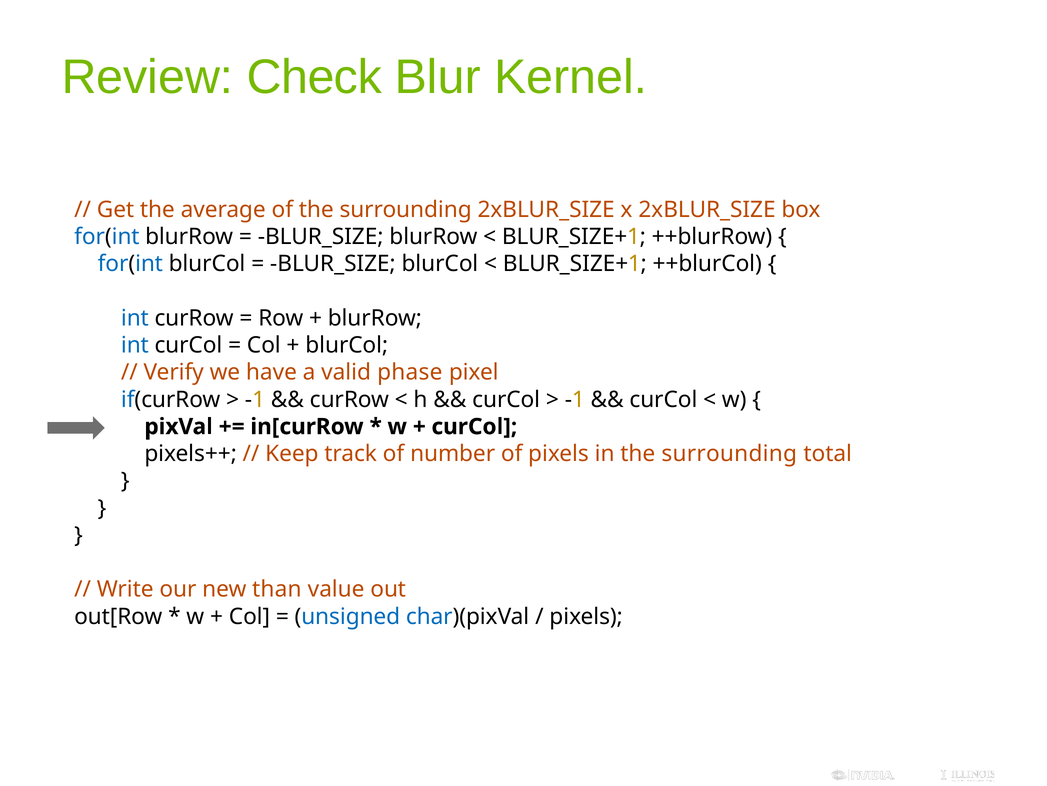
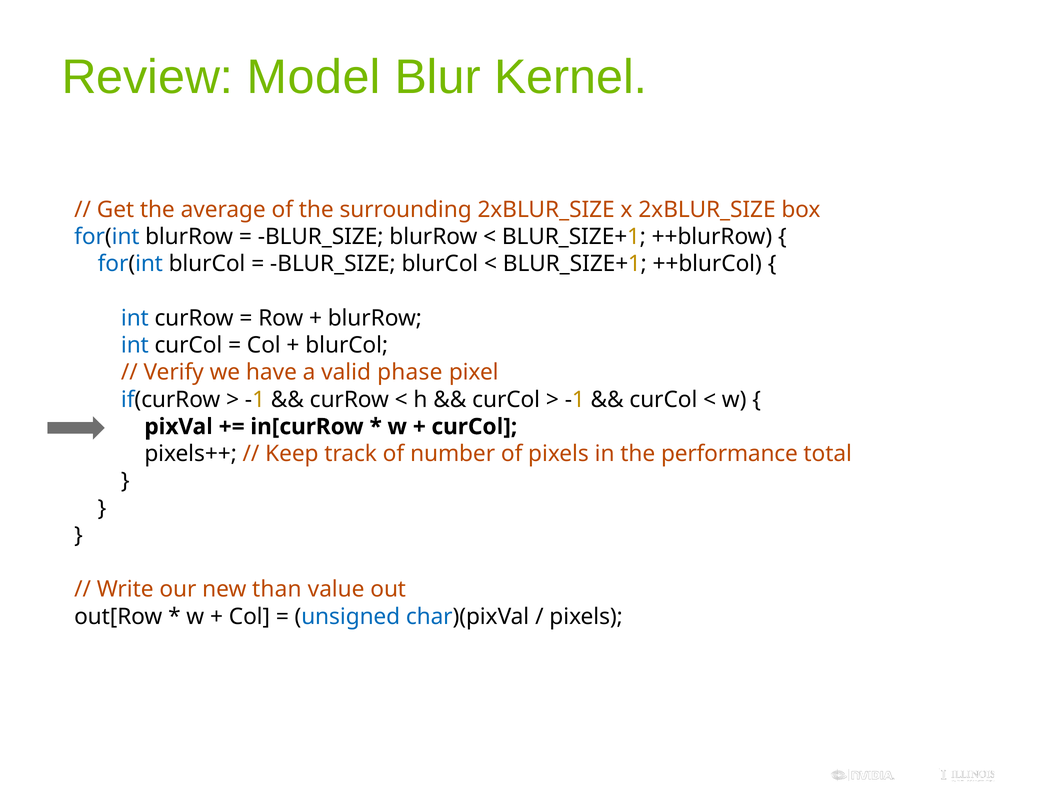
Check: Check -> Model (314, 77)
in the surrounding: surrounding -> performance (729, 453)
